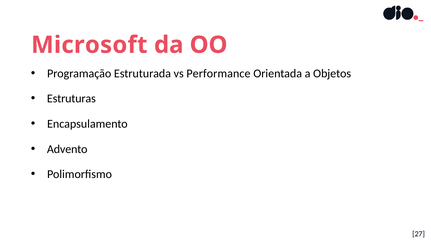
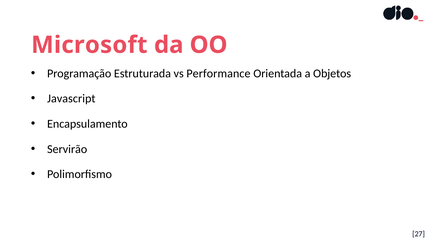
Estruturas: Estruturas -> Javascript (71, 98)
Advento: Advento -> Servirão (67, 149)
